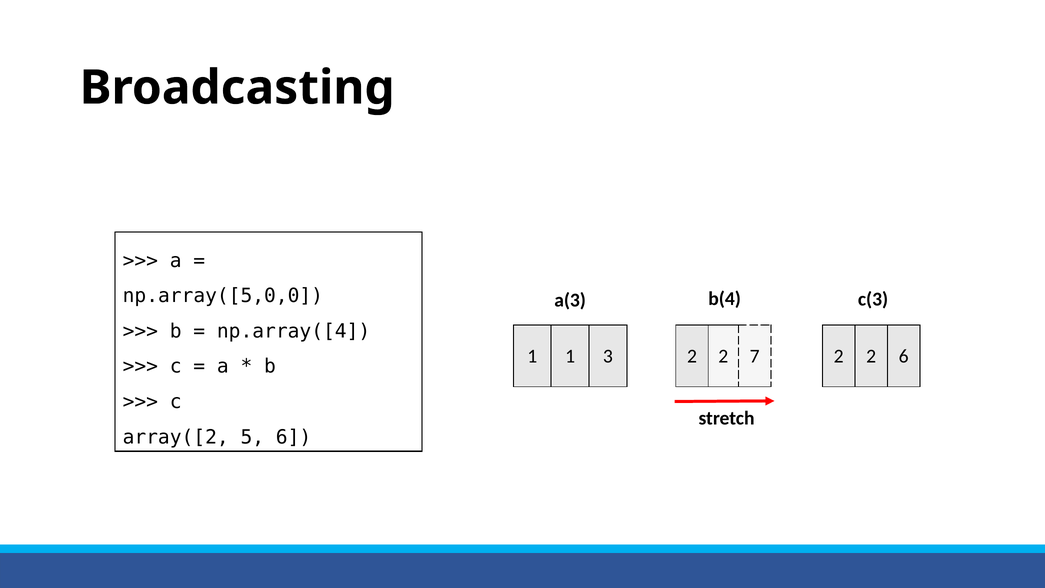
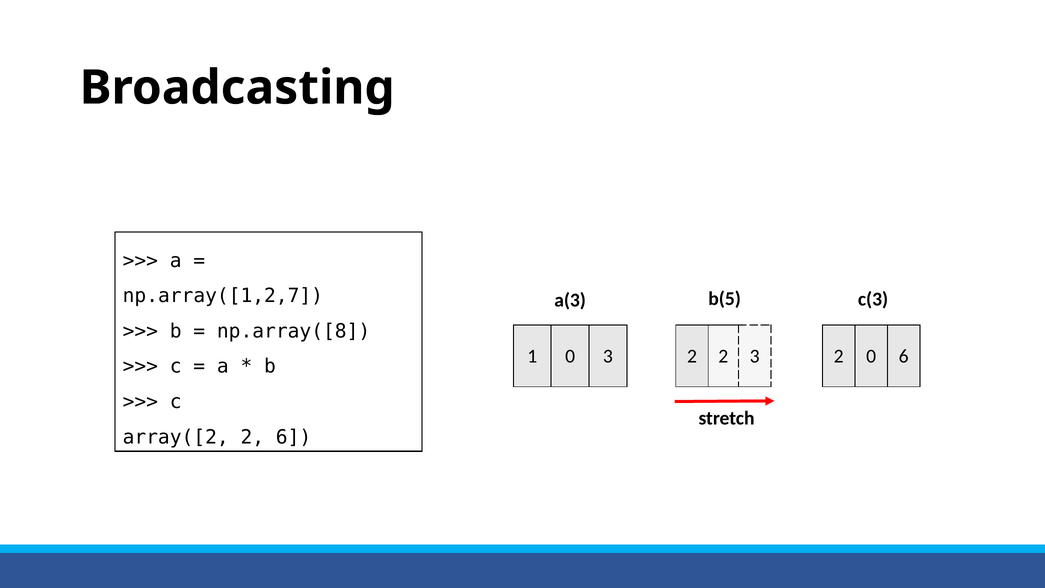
np.array([5,0,0: np.array([5,0,0 -> np.array([1,2,7 (223, 296)
b(4: b(4 -> b(5 (725, 299)
np.array([4: np.array([4 -> np.array([8 (294, 331)
1 1: 1 -> 0 (570, 356)
2 7: 7 -> 3 (755, 356)
2: 2 -> 0 (871, 356)
array([2 5: 5 -> 2 (252, 437)
